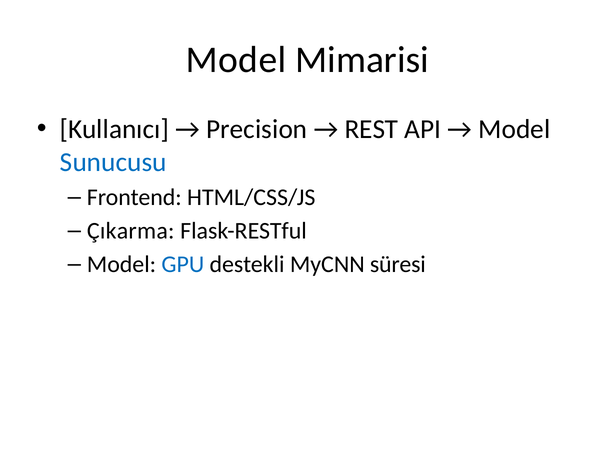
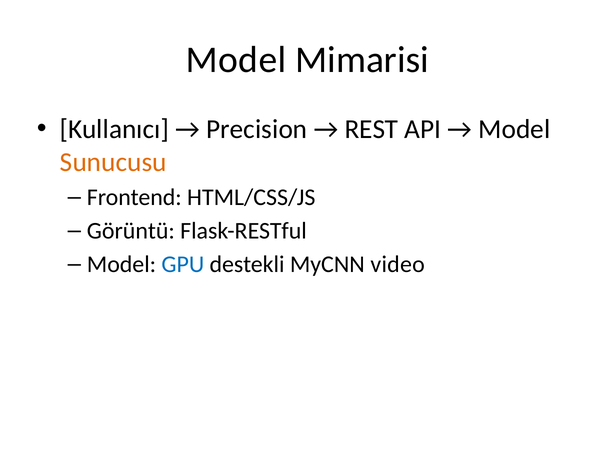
Sunucusu colour: blue -> orange (113, 162)
Çıkarma: Çıkarma -> Görüntü (131, 231)
süresi: süresi -> video (398, 264)
